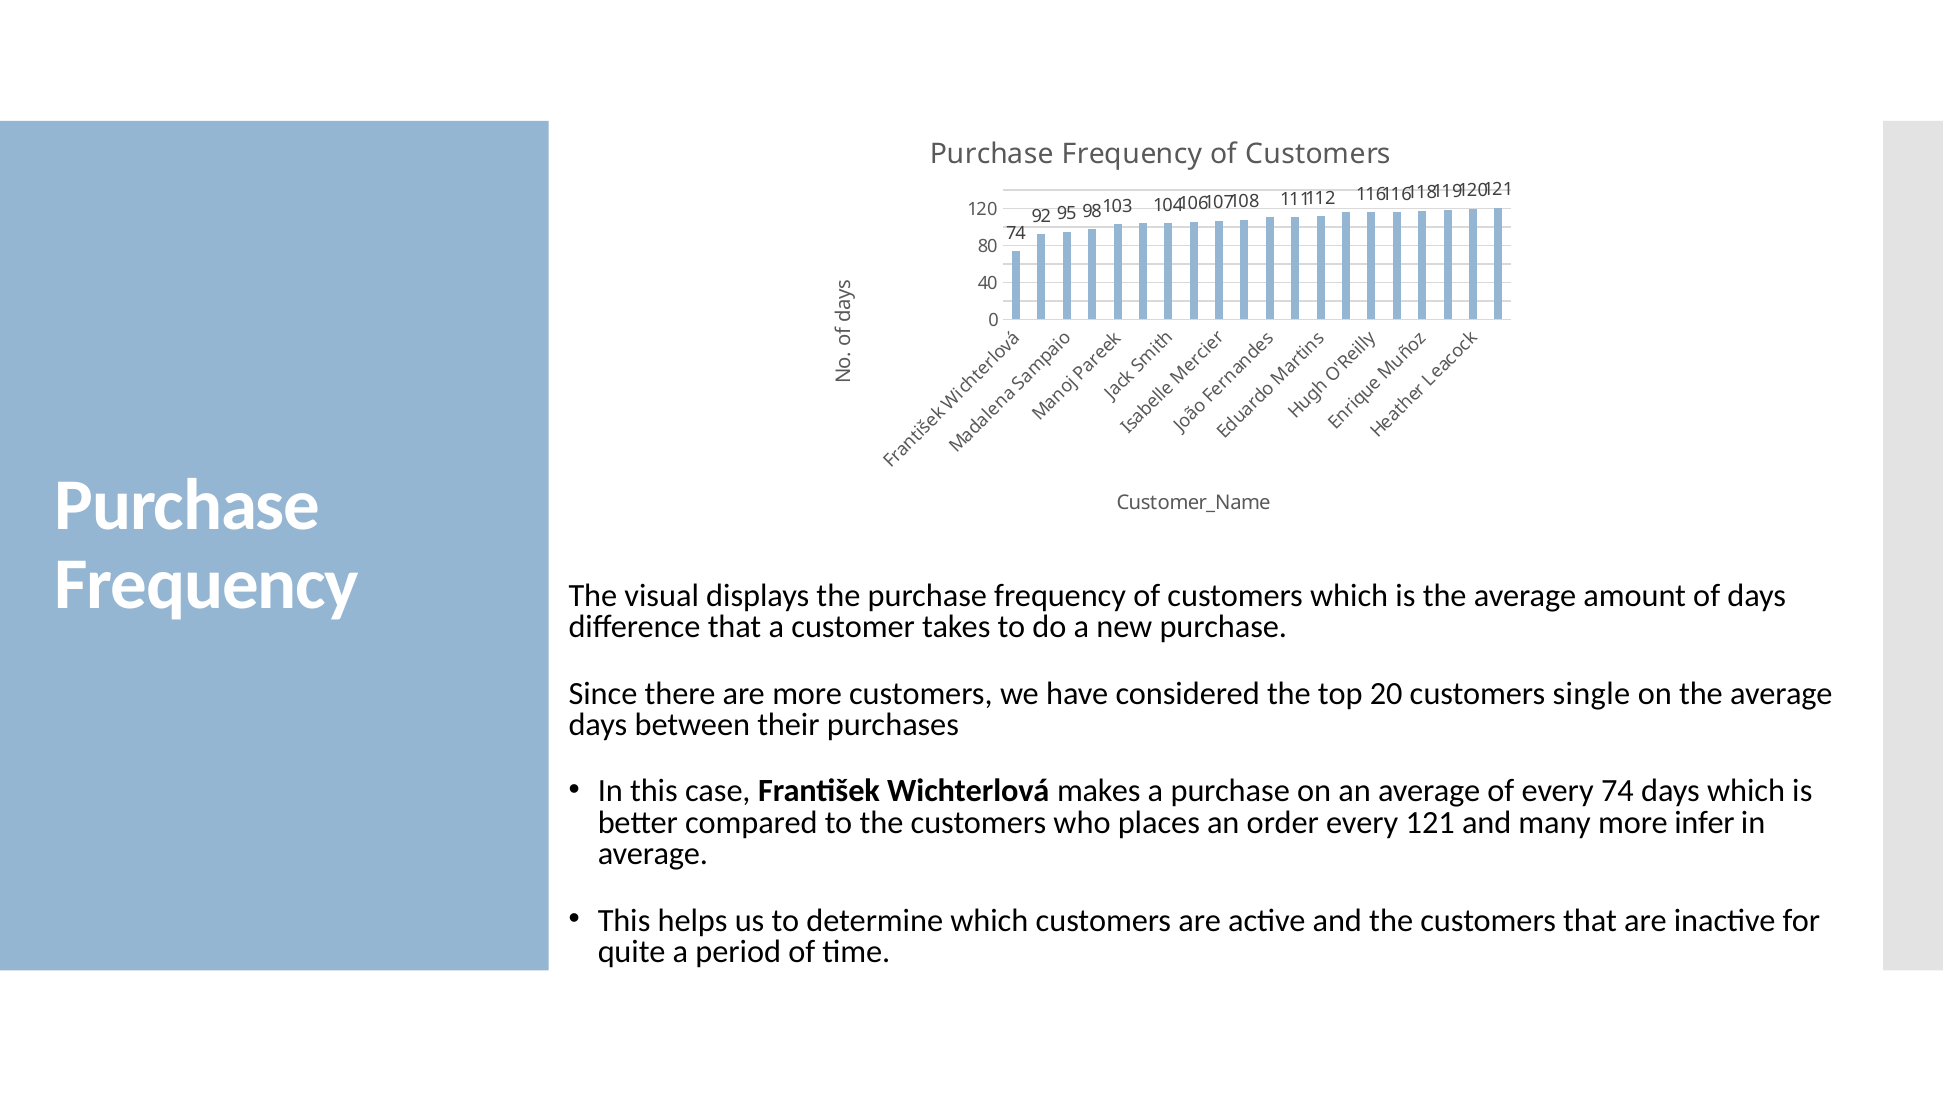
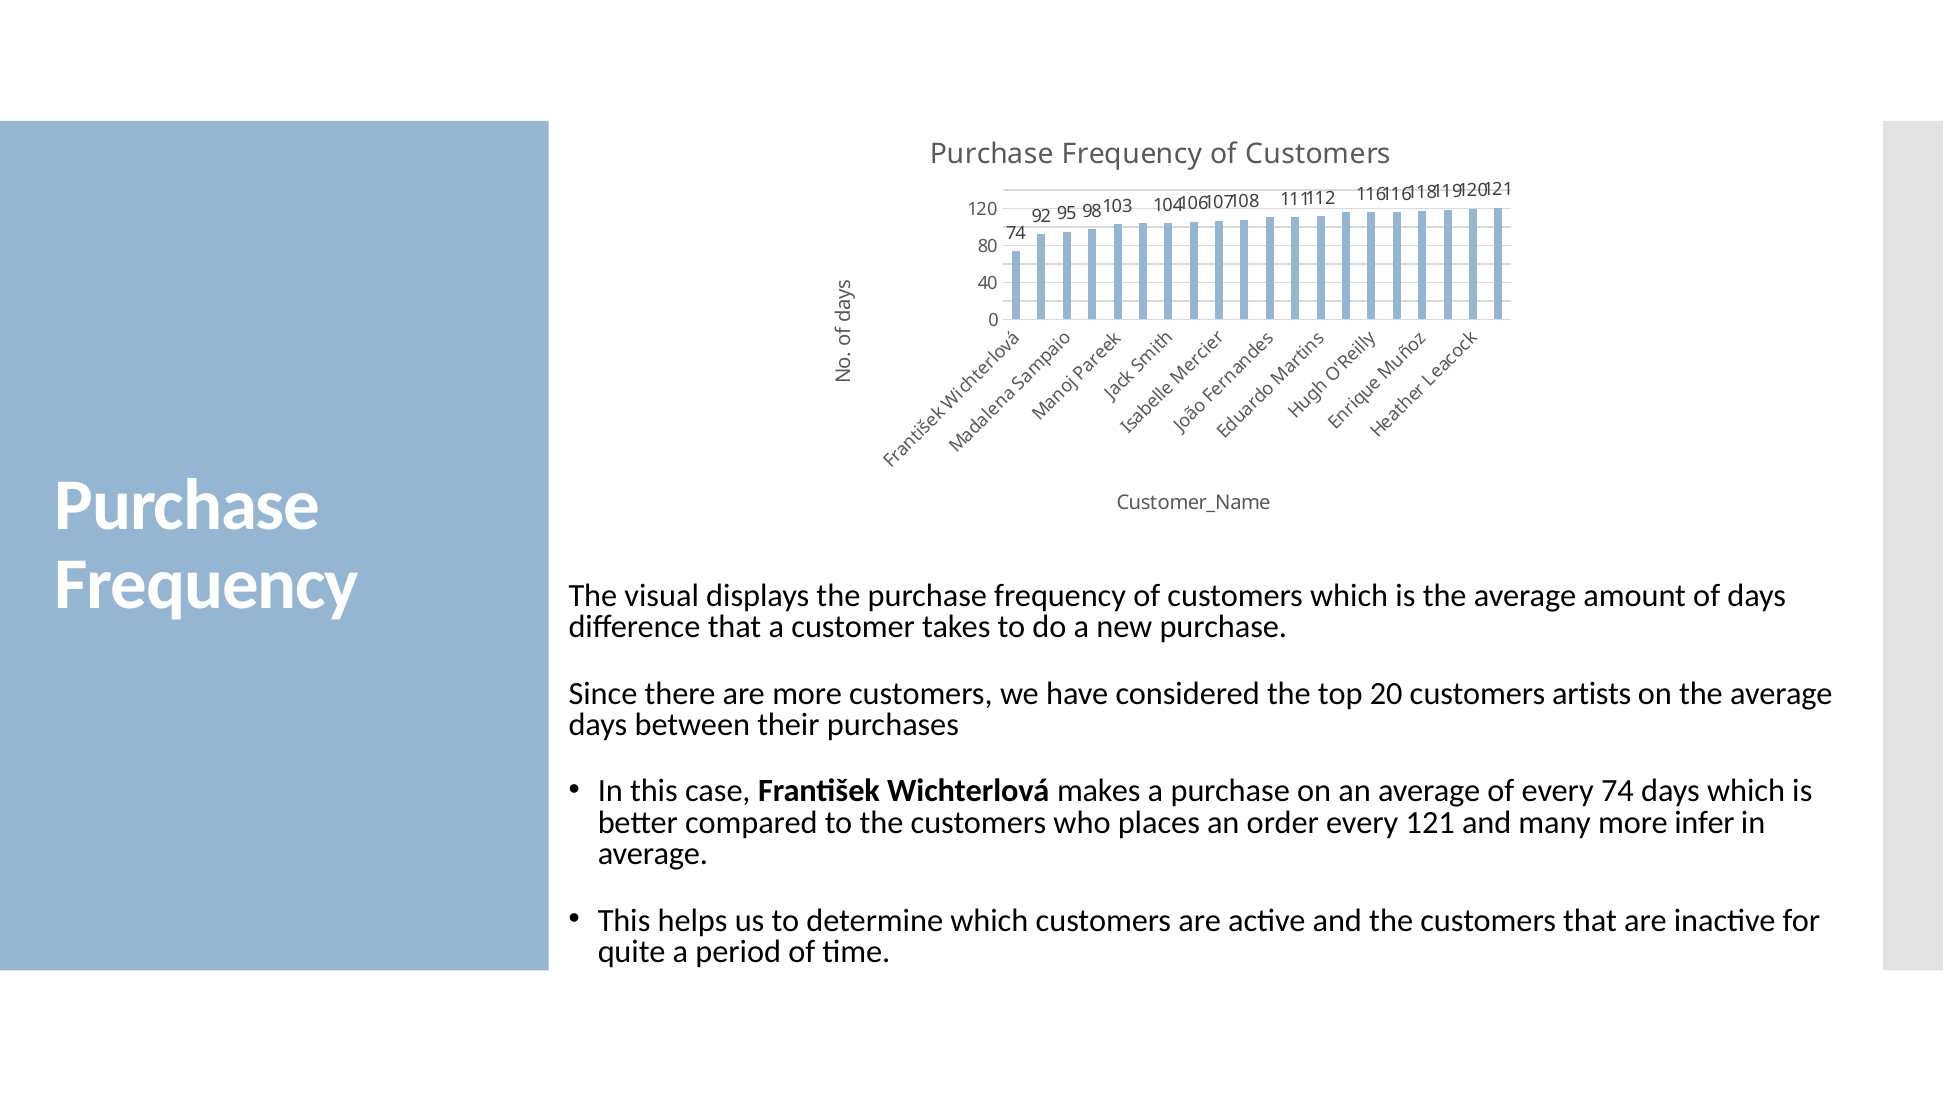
single: single -> artists (1592, 693)
